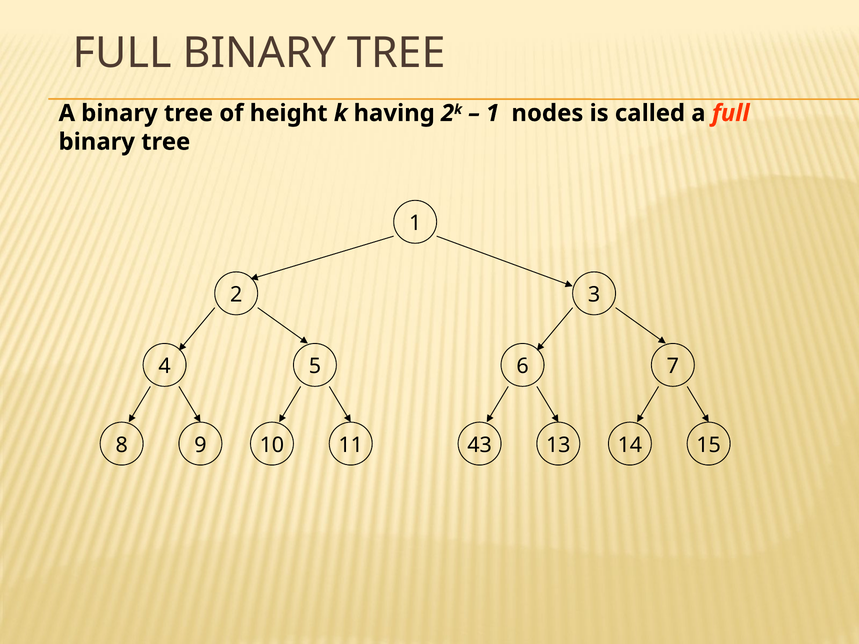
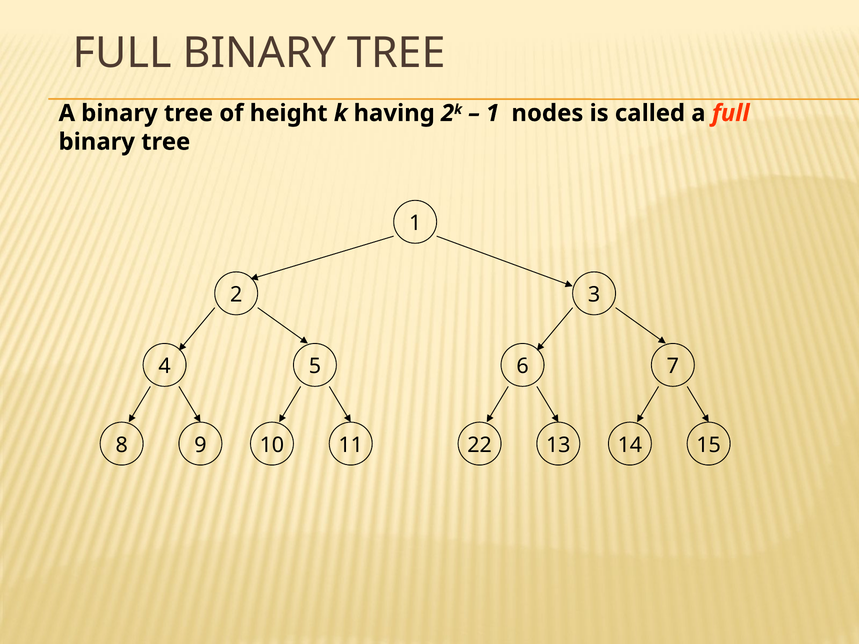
43: 43 -> 22 (480, 445)
